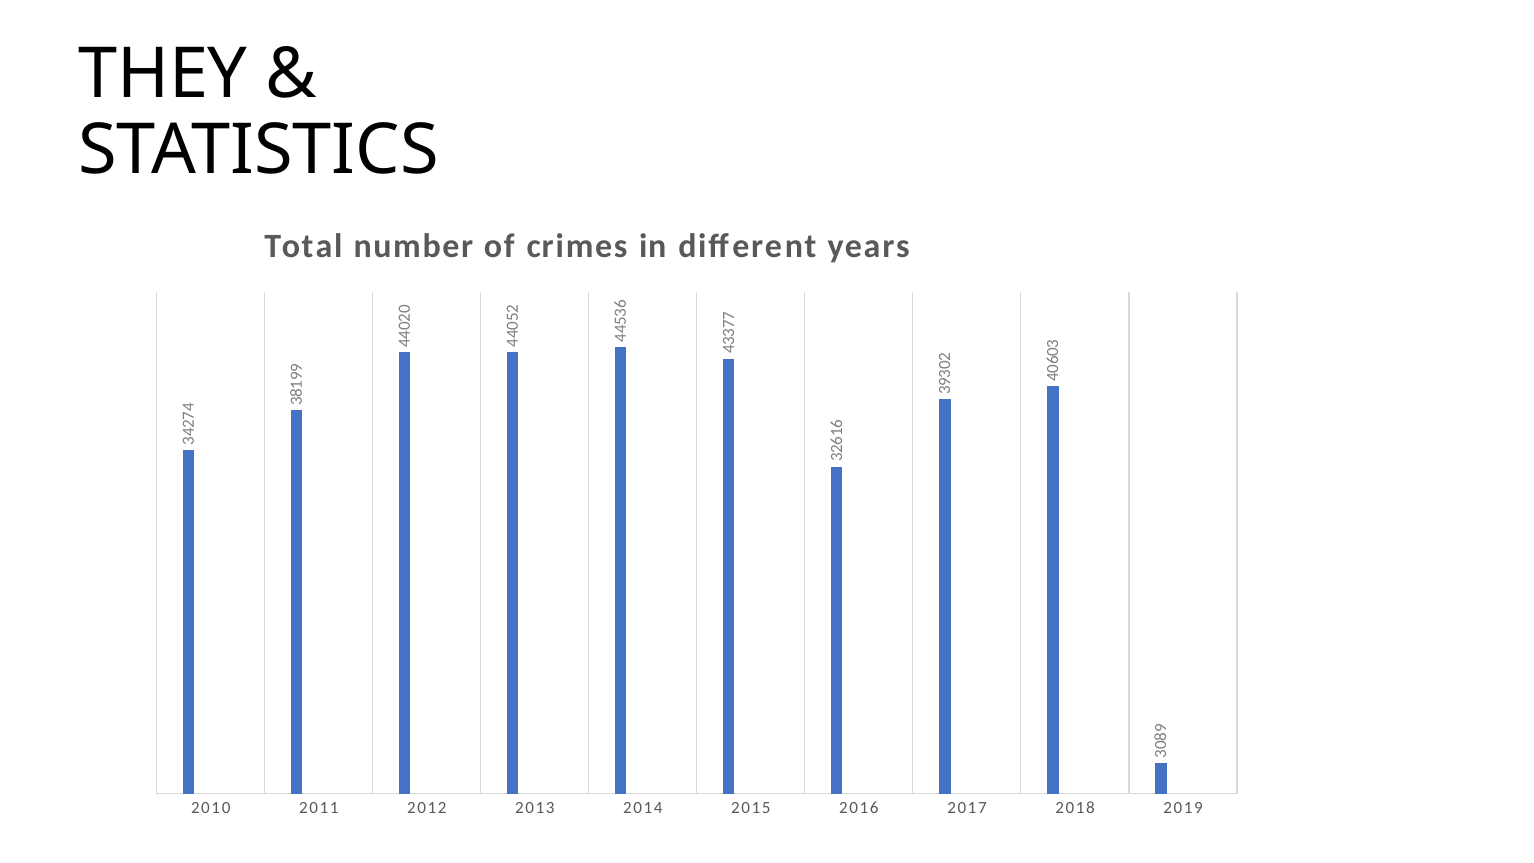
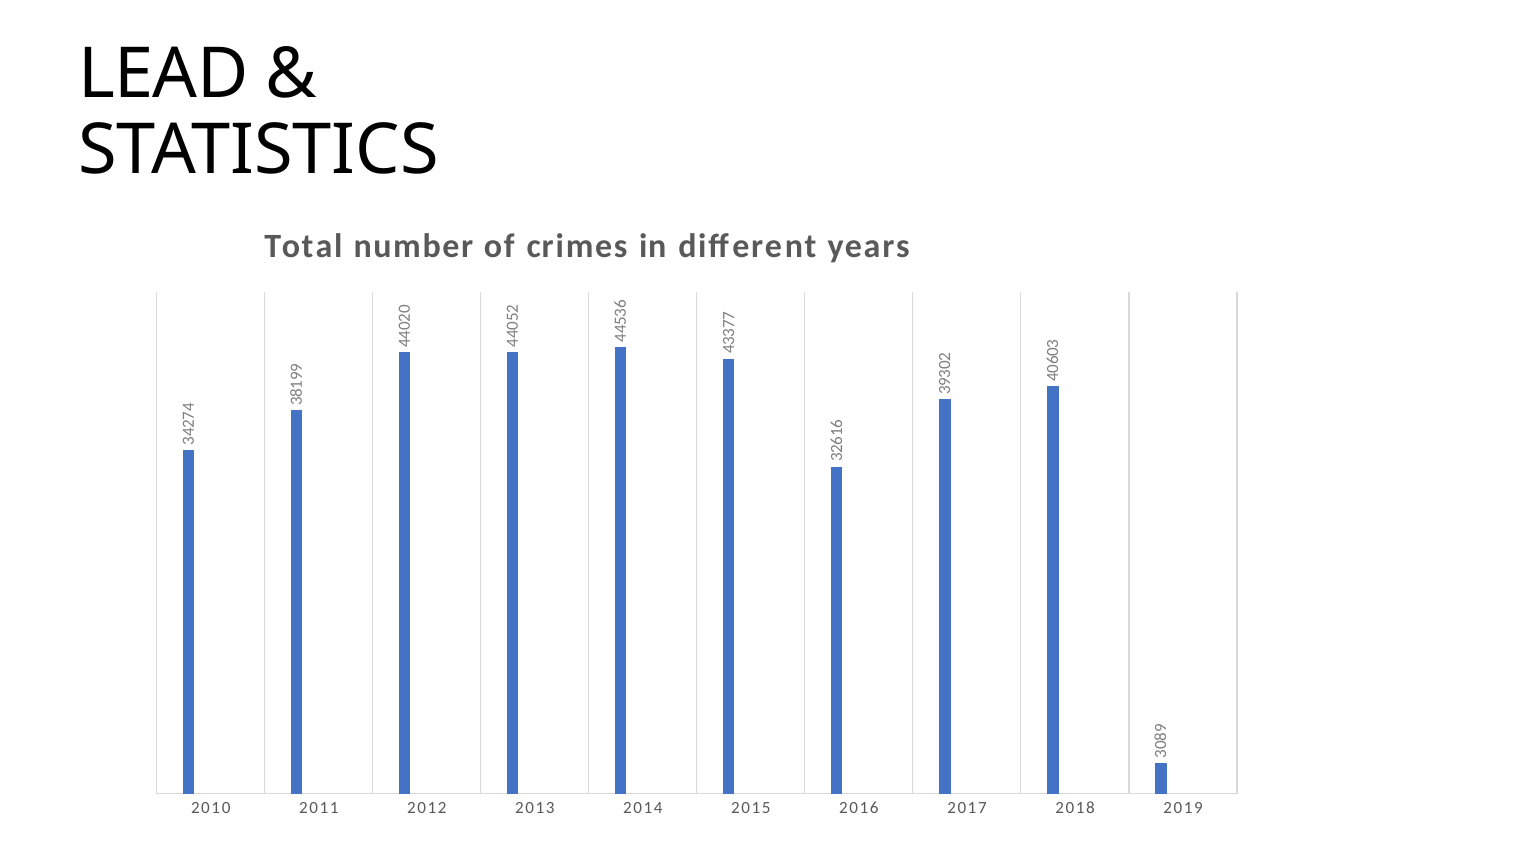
THEY: THEY -> LEAD (163, 75)
